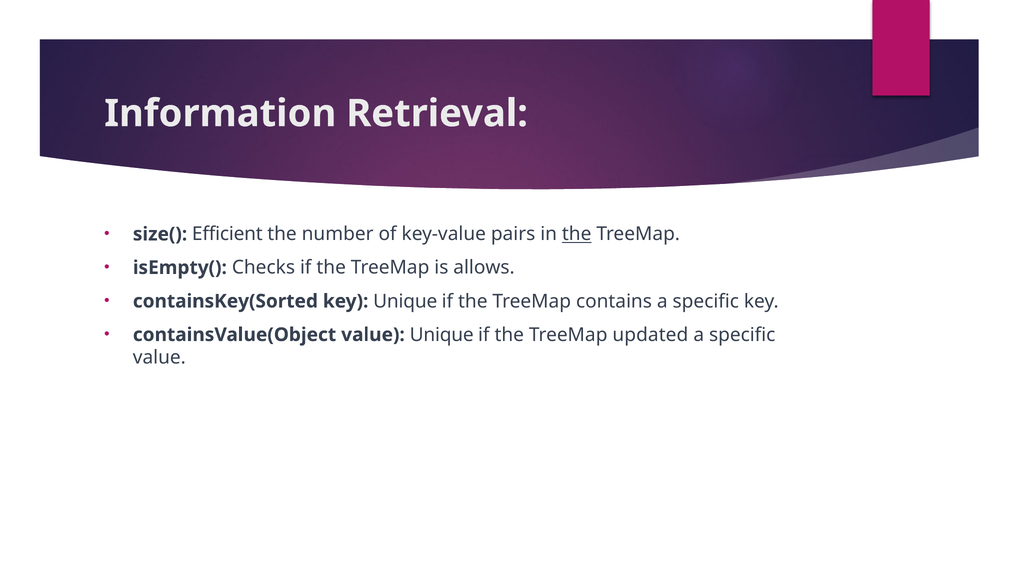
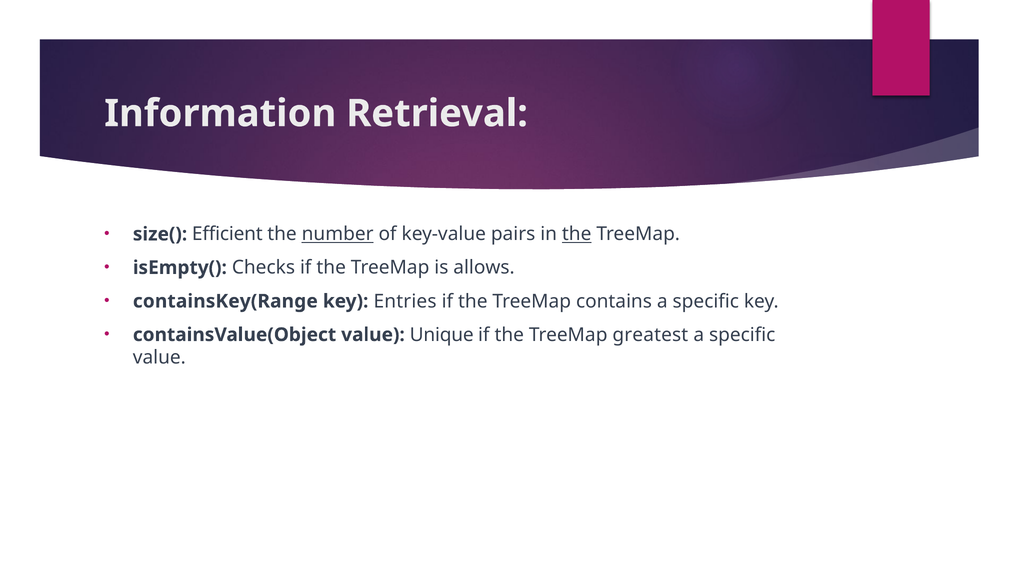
number underline: none -> present (338, 234)
containsKey(Sorted: containsKey(Sorted -> containsKey(Range (225, 301)
key Unique: Unique -> Entries (405, 301)
updated: updated -> greatest (650, 335)
